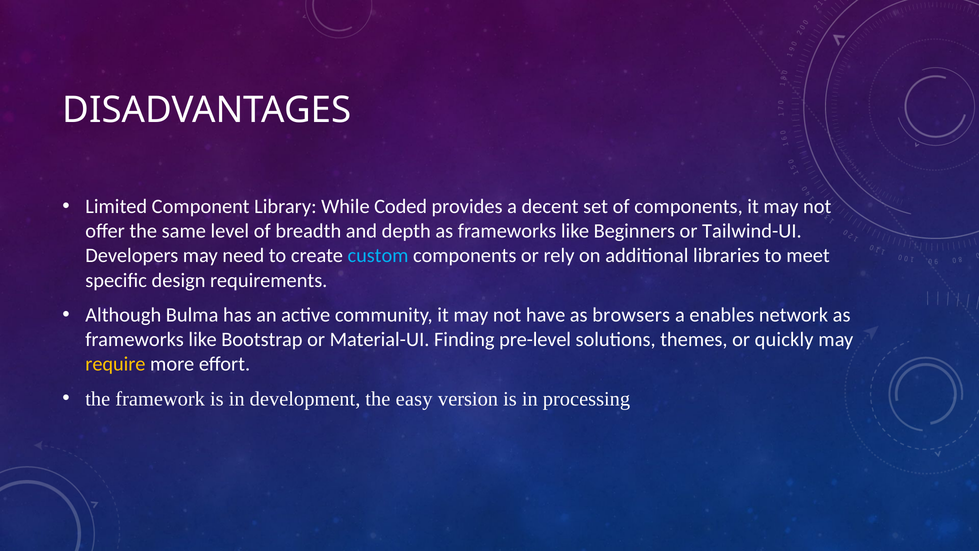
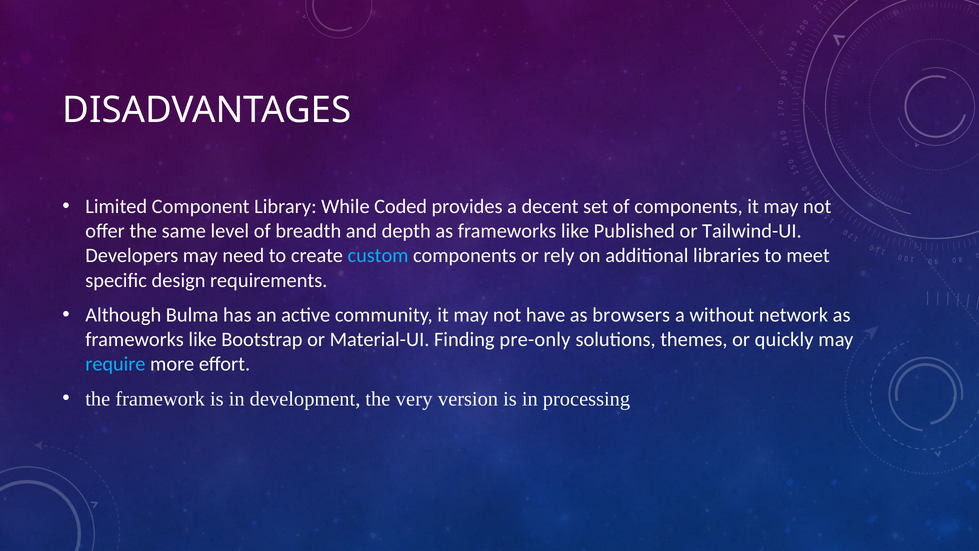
Beginners: Beginners -> Published (634, 231)
enables: enables -> without (722, 315)
pre-level: pre-level -> pre-only (535, 339)
require colour: yellow -> light blue (115, 364)
easy: easy -> very (414, 399)
